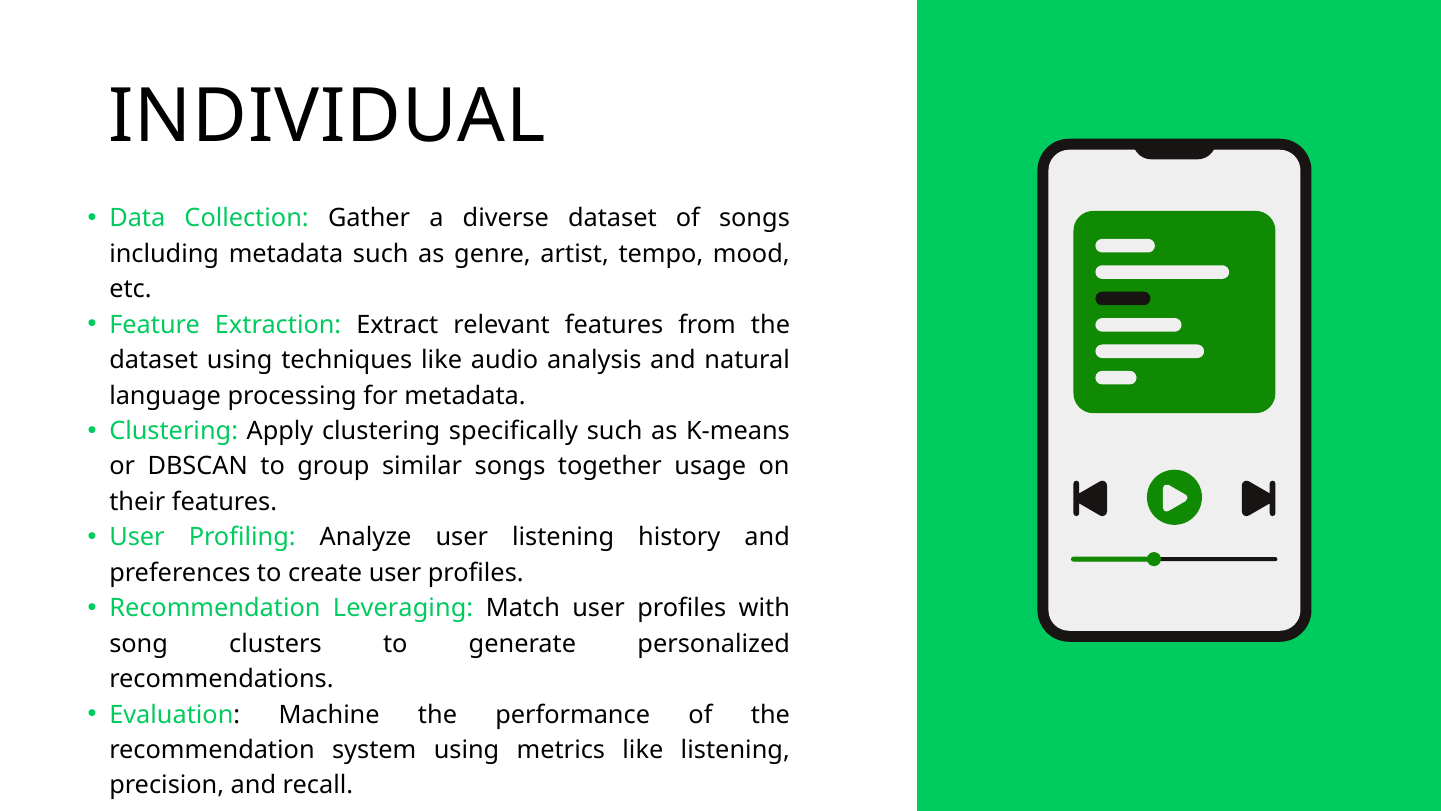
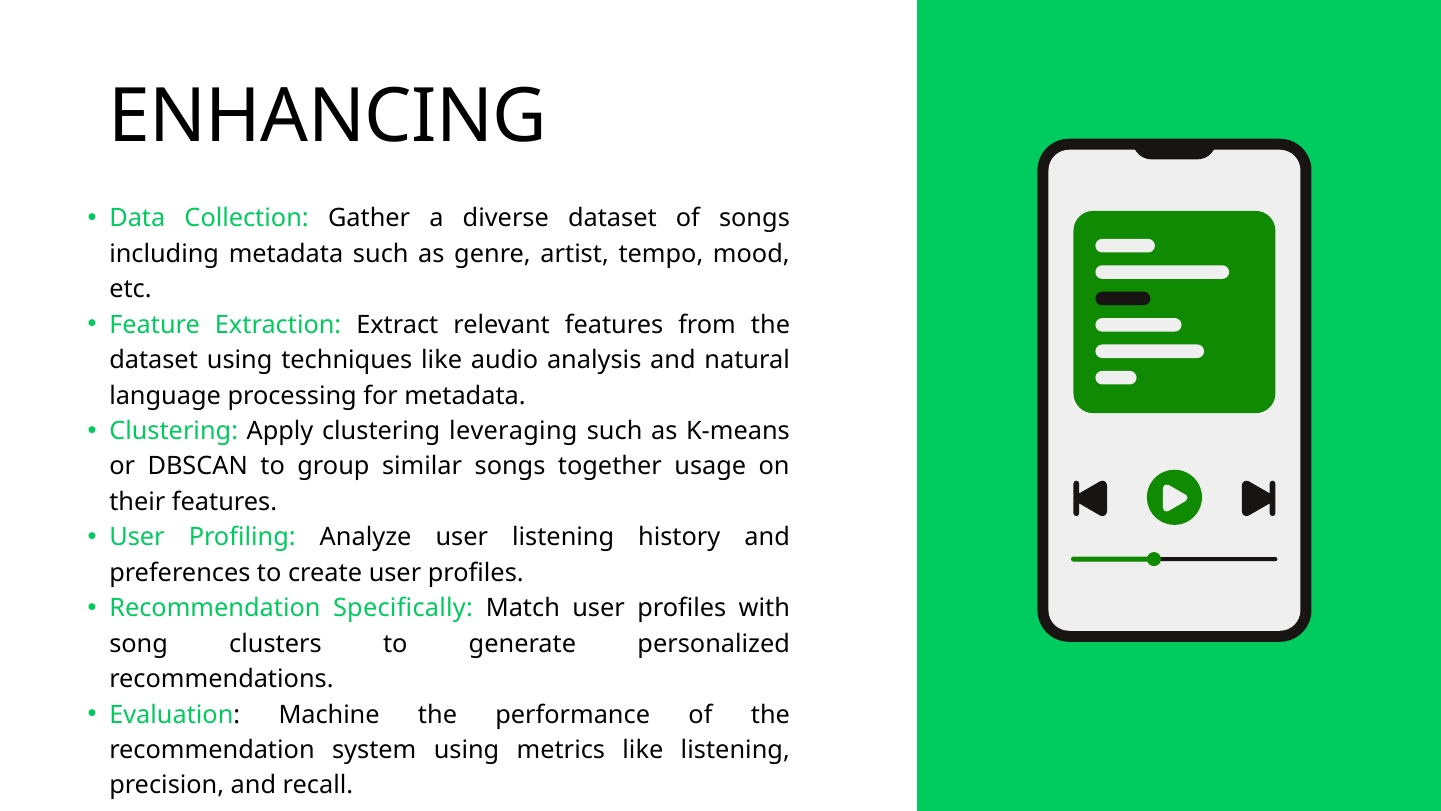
INDIVIDUAL: INDIVIDUAL -> ENHANCING (328, 116)
specifically: specifically -> leveraging (513, 431)
Leveraging: Leveraging -> Specifically (403, 608)
